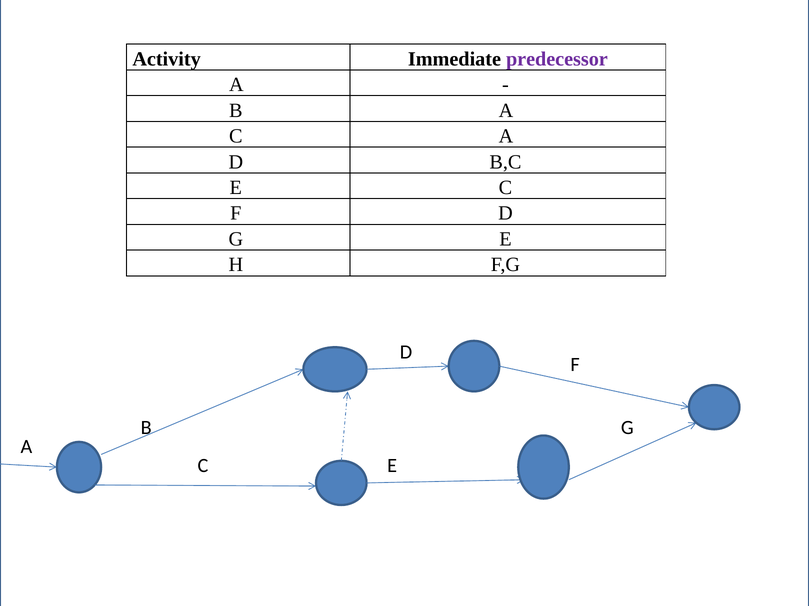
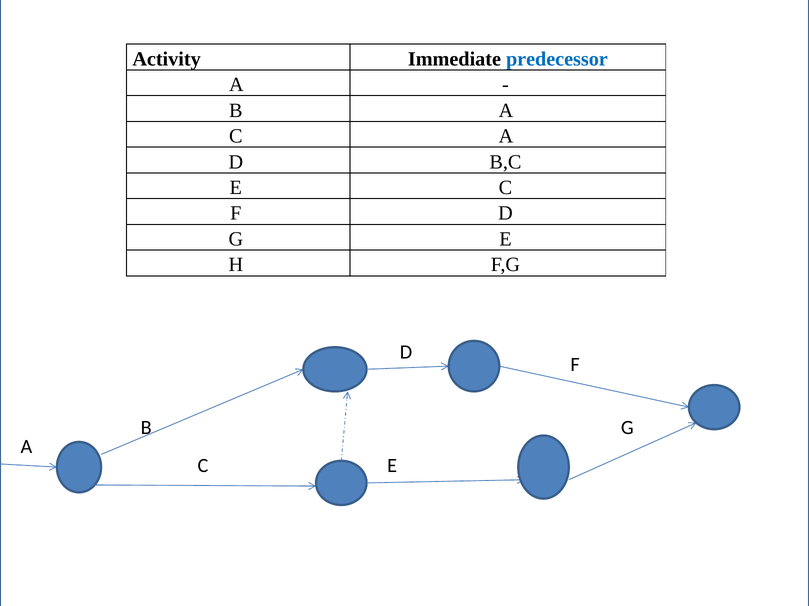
predecessor colour: purple -> blue (557, 59)
